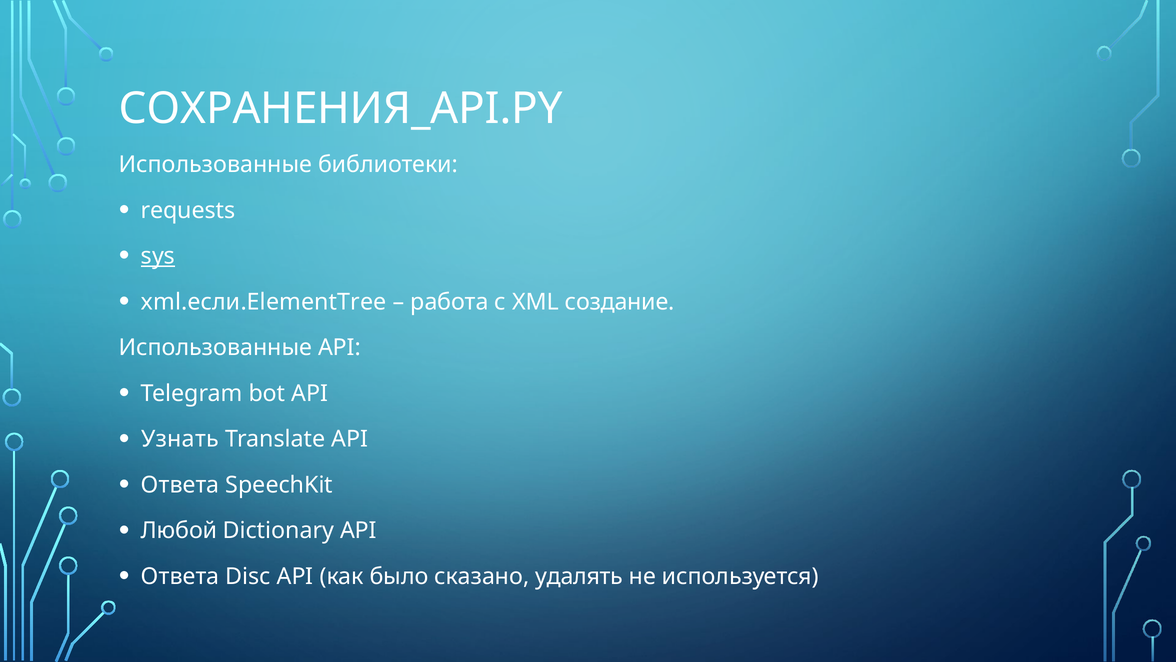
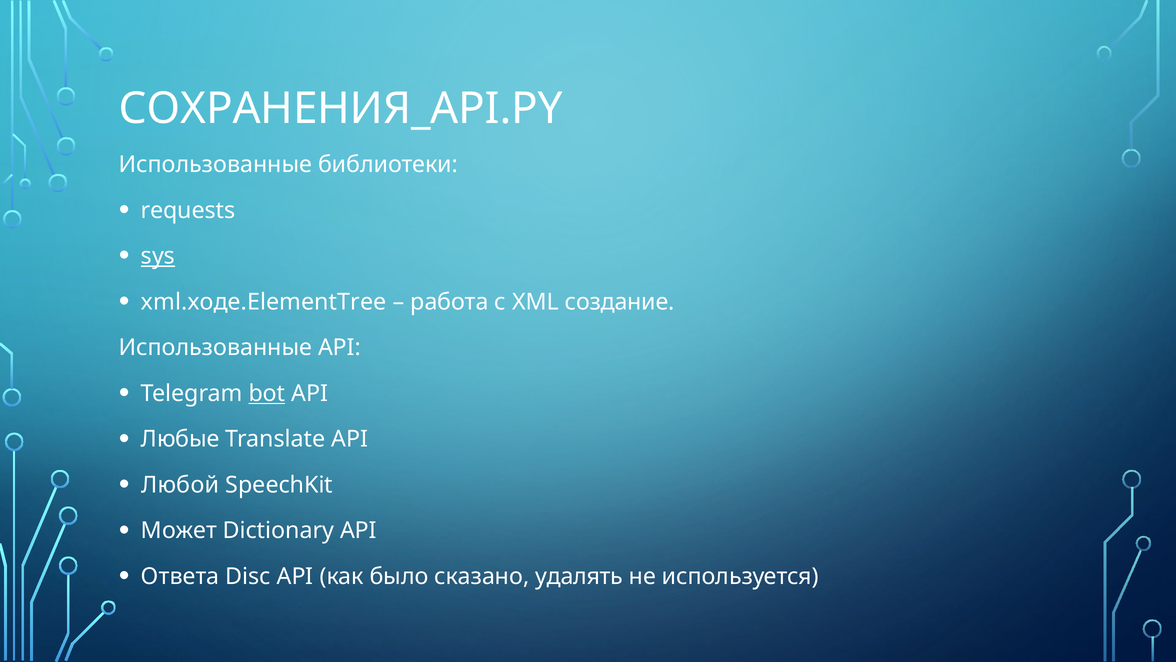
xml.если.ElementTree: xml.если.ElementTree -> xml.ходе.ElementTree (264, 302)
bot underline: none -> present (267, 393)
Узнать: Узнать -> Любые (180, 439)
Ответа: Ответа -> Любой (180, 485)
Любой: Любой -> Может (179, 530)
